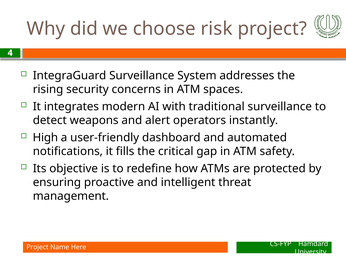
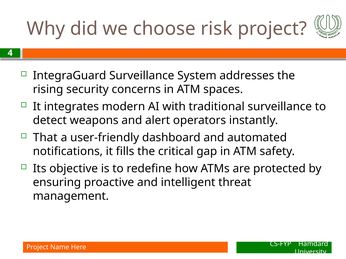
High: High -> That (45, 138)
